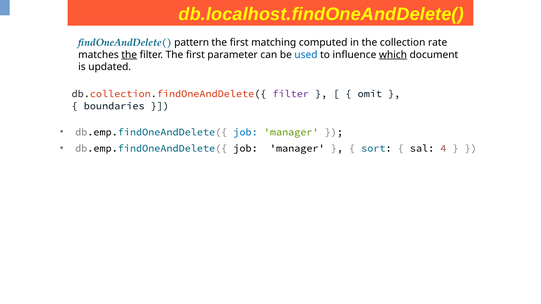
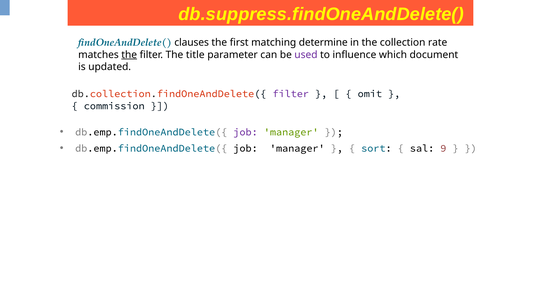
db.localhost.findOneAndDelete(: db.localhost.findOneAndDelete( -> db.suppress.findOneAndDelete( (321, 14)
pattern: pattern -> clauses (192, 43)
computed: computed -> determine (323, 43)
filter The first: first -> title (195, 55)
used colour: blue -> purple (306, 55)
which underline: present -> none (393, 55)
boundaries: boundaries -> commission (114, 106)
job colour: blue -> purple (246, 132)
4: 4 -> 9 (443, 148)
